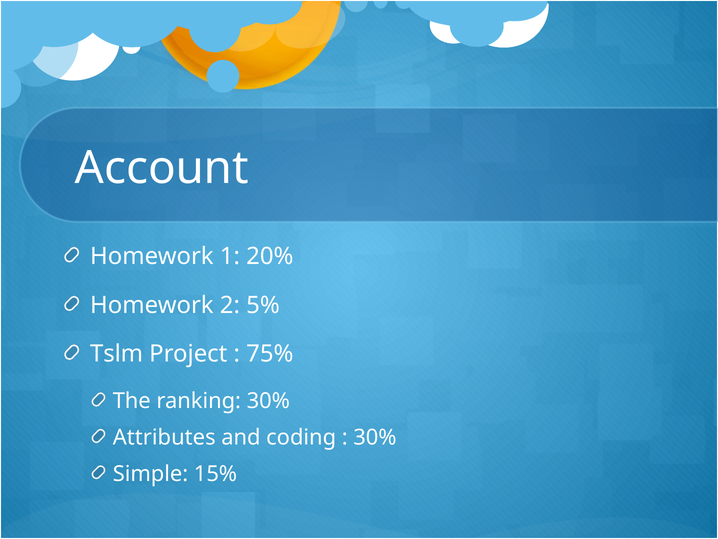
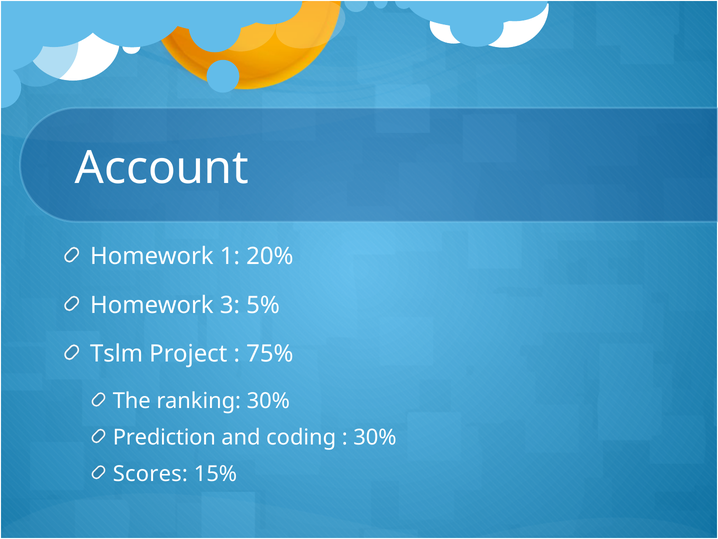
2: 2 -> 3 (230, 305)
Attributes: Attributes -> Prediction (164, 437)
Simple: Simple -> Scores (150, 473)
